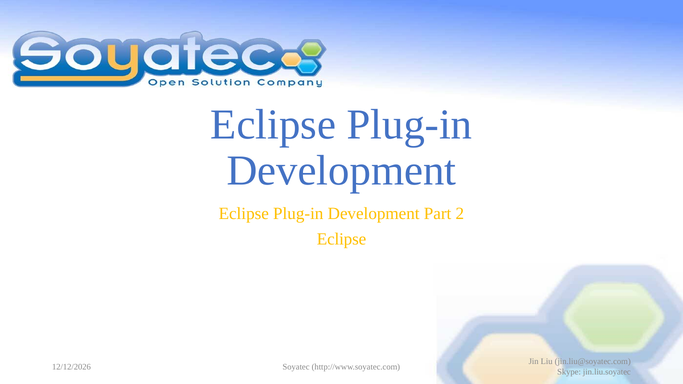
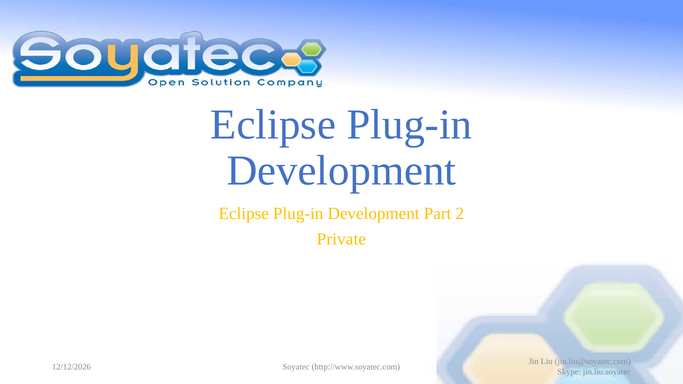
Eclipse: Eclipse -> Private (341, 239)
